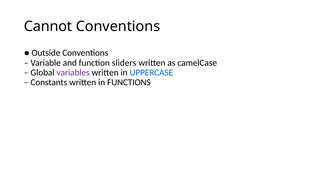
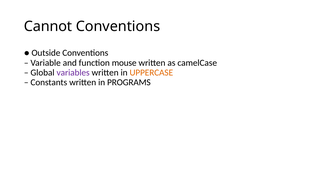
sliders: sliders -> mouse (124, 63)
UPPERCASE colour: blue -> orange (151, 73)
FUNCTIONS: FUNCTIONS -> PROGRAMS (129, 83)
